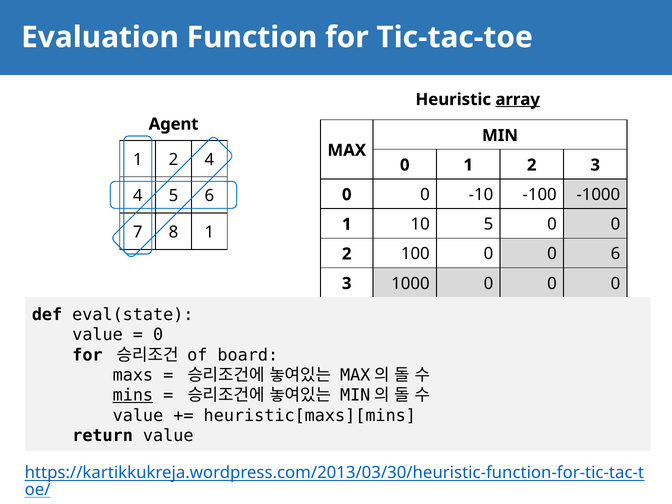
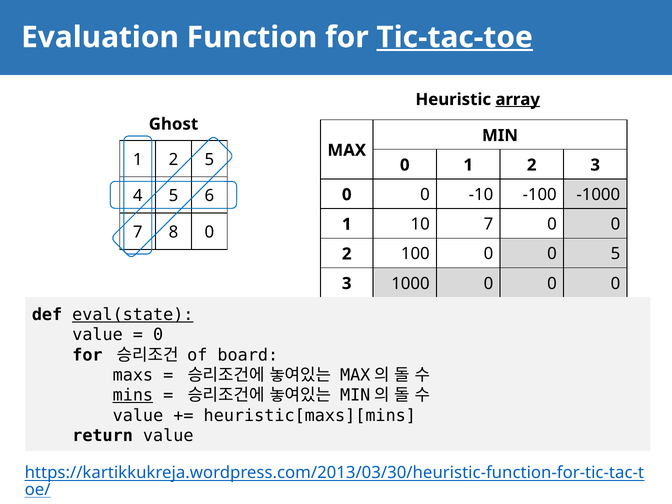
Tic-tac-toe underline: none -> present (455, 37)
Agent: Agent -> Ghost (173, 124)
2 4: 4 -> 5 (209, 159)
10 5: 5 -> 7 (489, 224)
8 1: 1 -> 0 (209, 232)
0 6: 6 -> 5 (616, 254)
eval(state underline: none -> present (133, 315)
